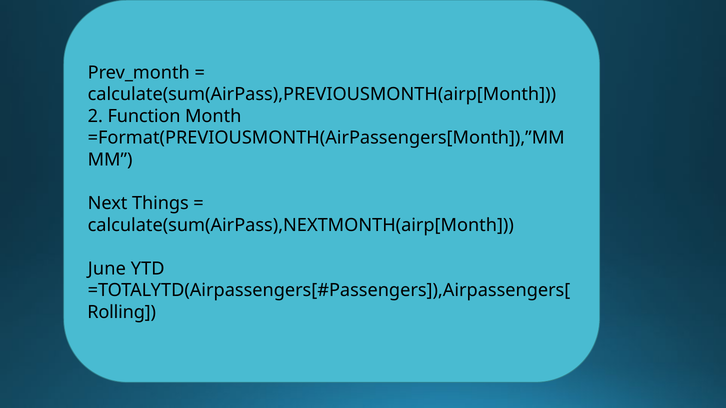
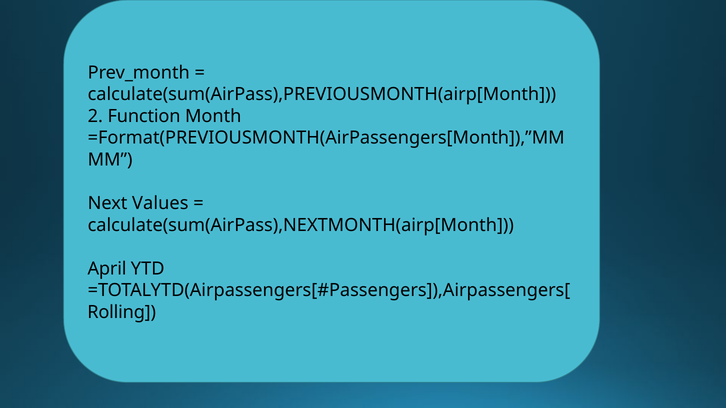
Things: Things -> Values (160, 203)
June: June -> April (107, 269)
